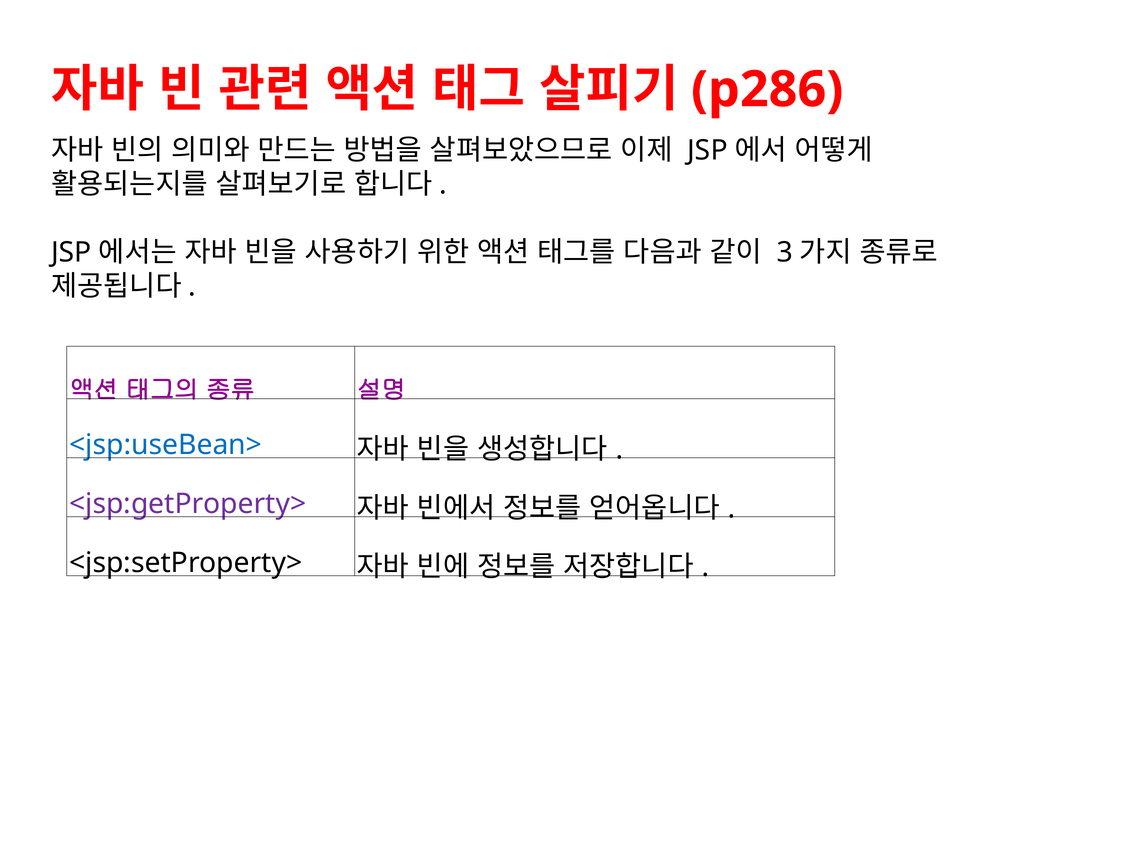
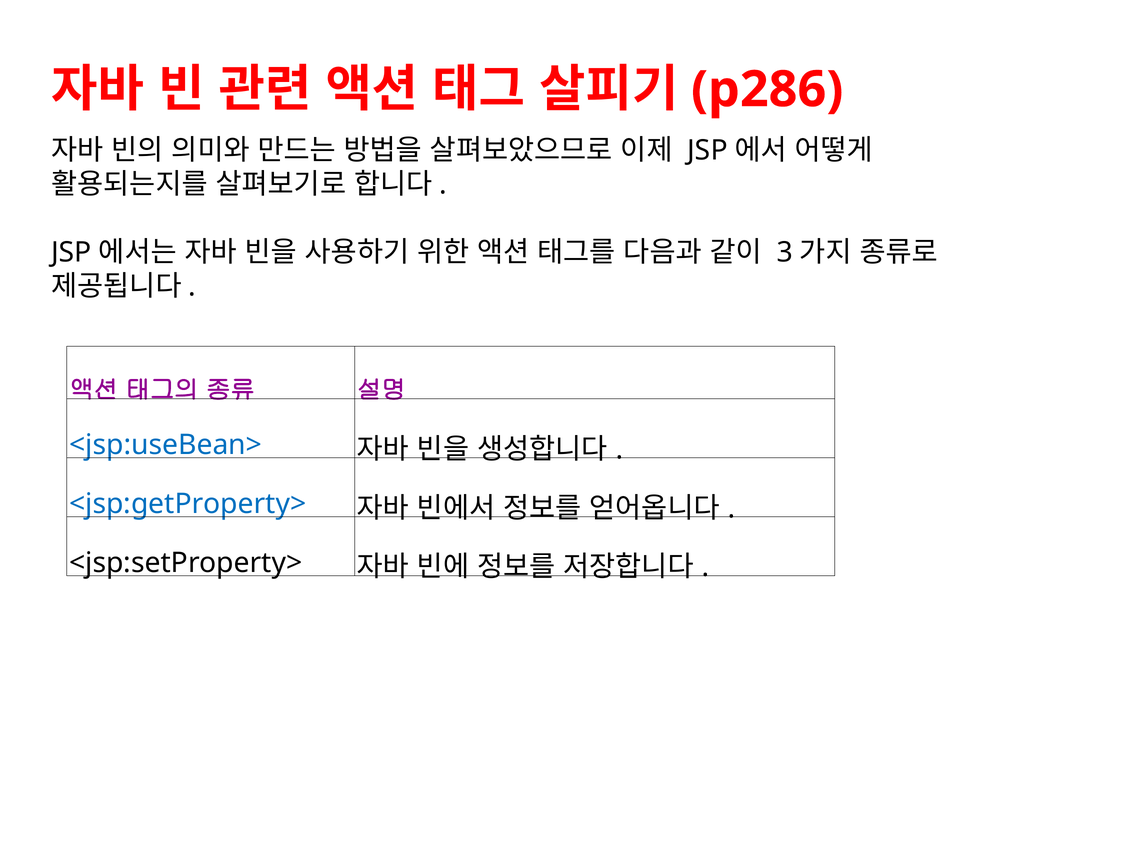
<jsp:getProperty> colour: purple -> blue (188, 504)
